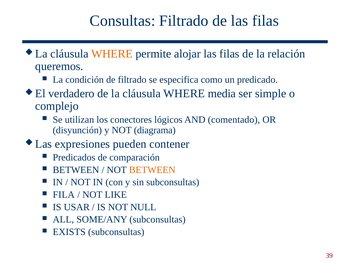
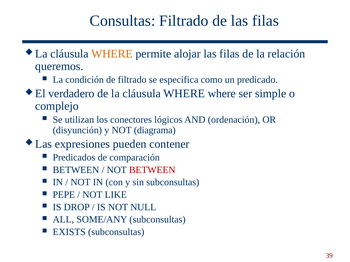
WHERE media: media -> where (222, 94)
comentado: comentado -> ordenación (234, 120)
BETWEEN colour: orange -> red (152, 170)
FILA: FILA -> PEPE (64, 195)
USAR: USAR -> DROP (77, 207)
